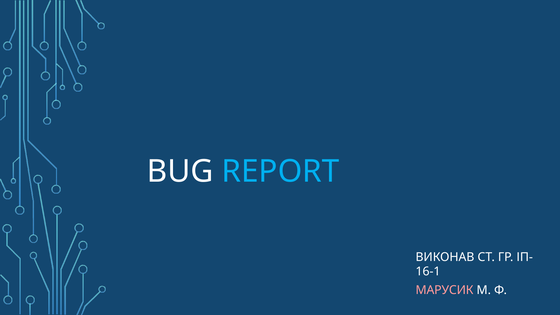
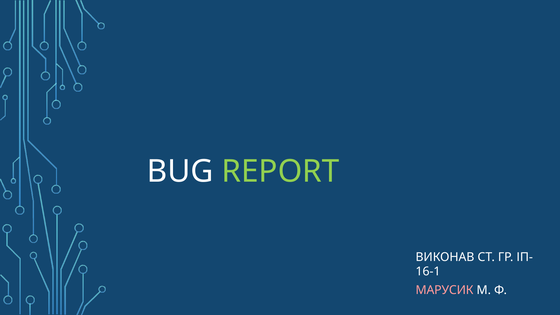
REPORT colour: light blue -> light green (280, 171)
